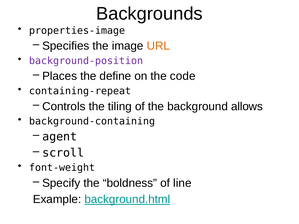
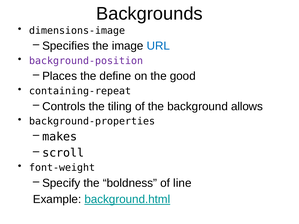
properties-image: properties-image -> dimensions-image (77, 31)
URL colour: orange -> blue (158, 46)
code: code -> good (183, 76)
background-containing: background-containing -> background-properties (92, 121)
agent: agent -> makes (60, 137)
